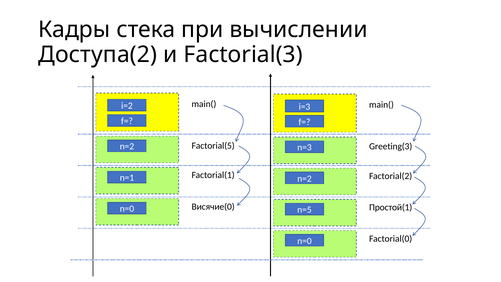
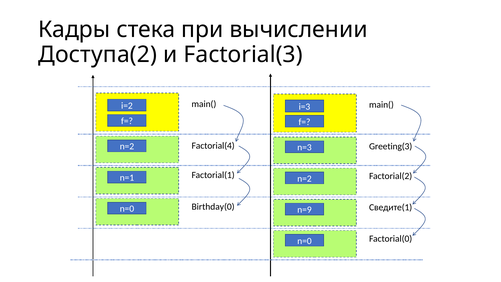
Factorial(5: Factorial(5 -> Factorial(4 (213, 145)
Висячие(0: Висячие(0 -> Birthday(0 (213, 206)
Простой(1: Простой(1 -> Сведите(1 (391, 207)
n=5: n=5 -> n=9 (304, 210)
